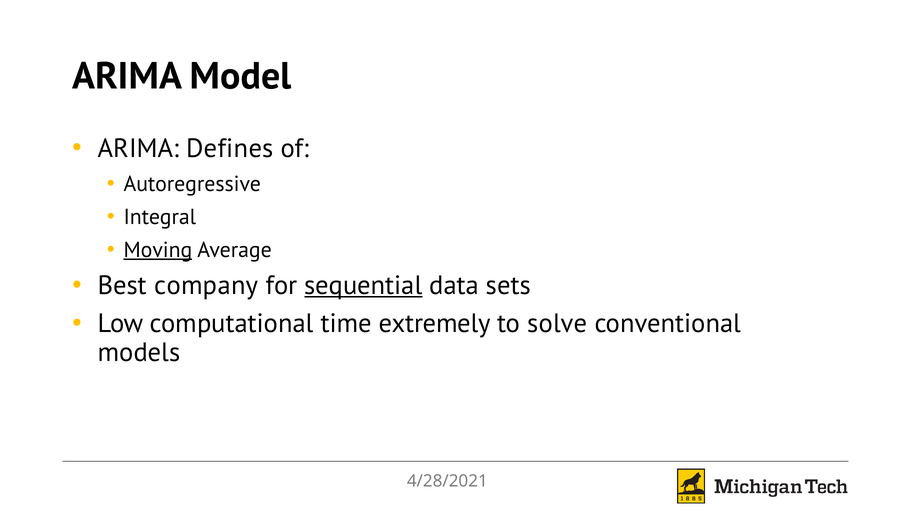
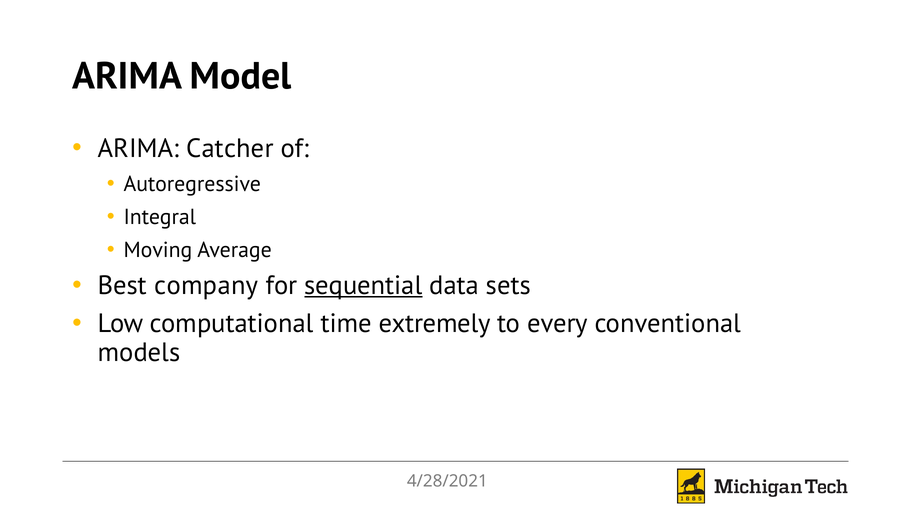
Defines: Defines -> Catcher (230, 148)
Moving underline: present -> none (158, 250)
solve: solve -> every (558, 324)
